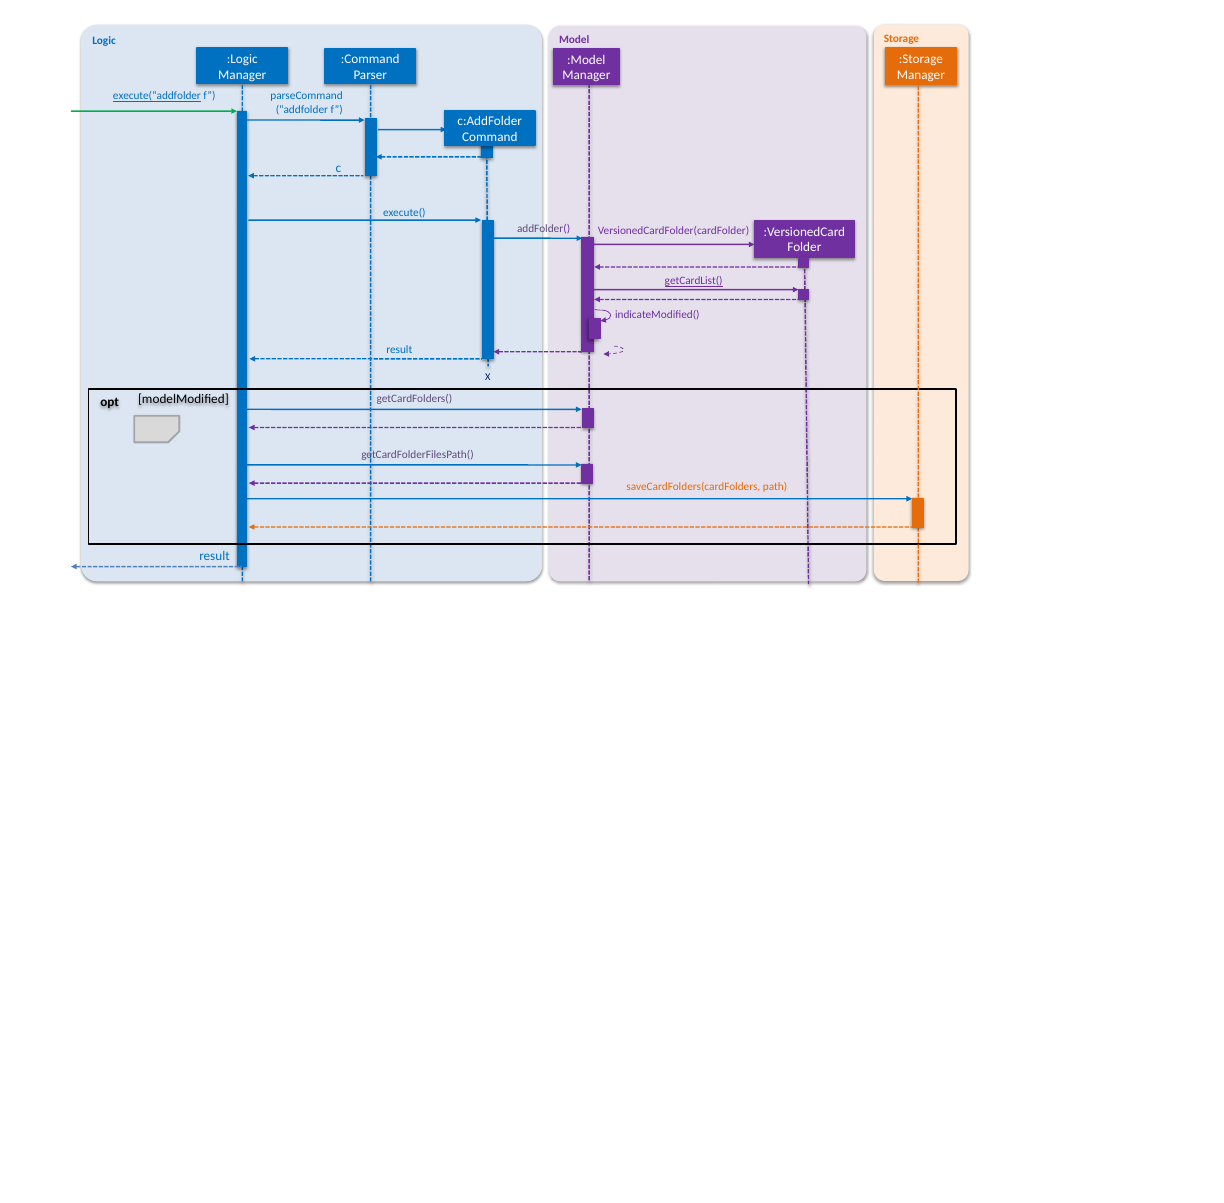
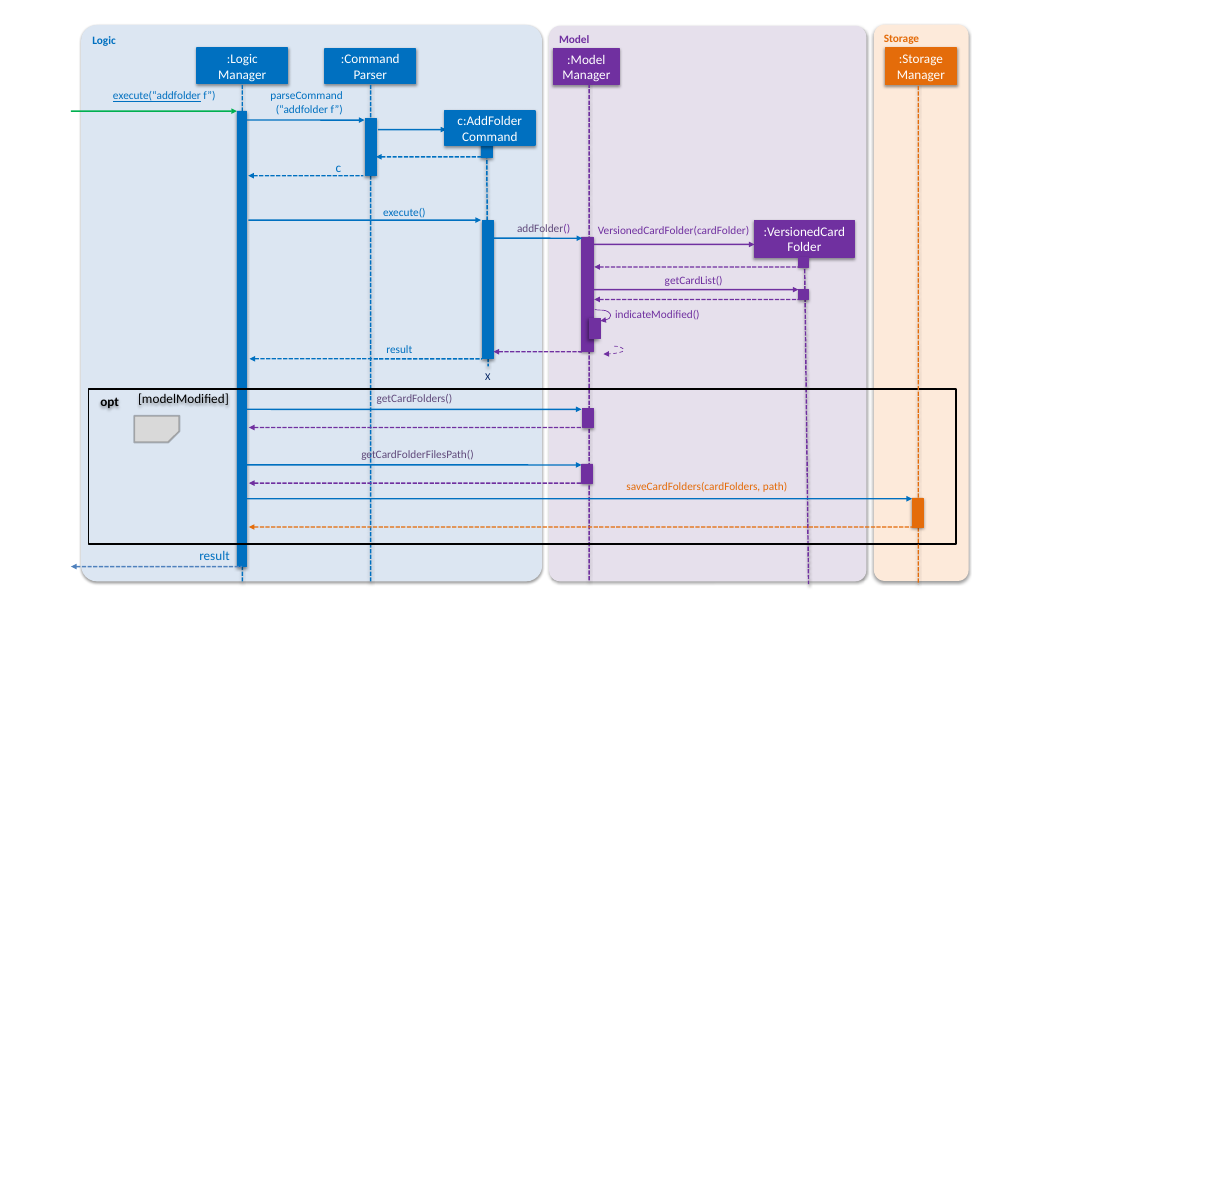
getCardList( underline: present -> none (694, 281)
